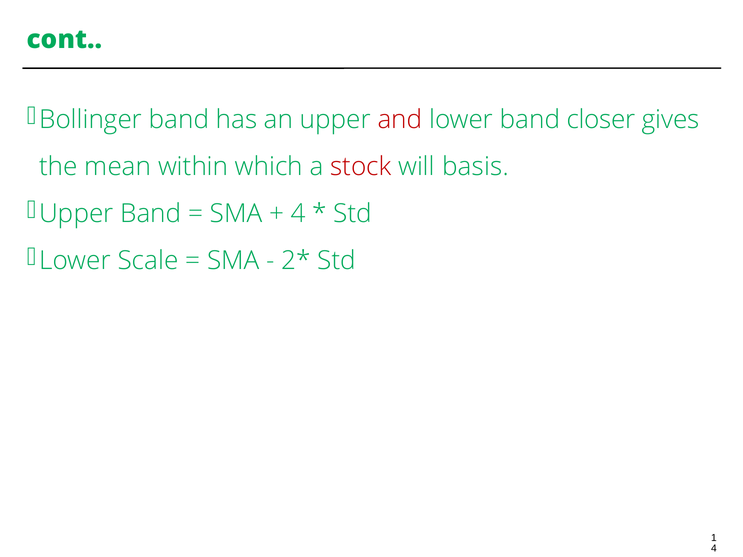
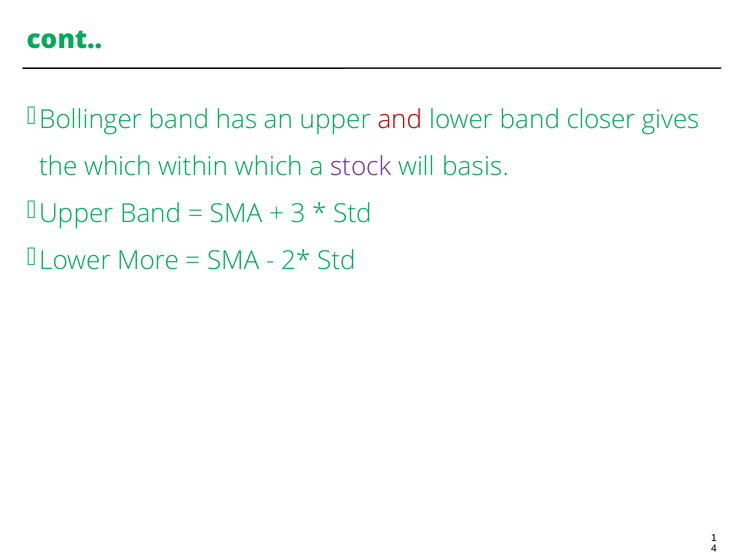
the mean: mean -> which (118, 167)
stock colour: red -> purple (361, 167)
4: 4 -> 3 (298, 214)
Scale: Scale -> More (148, 261)
